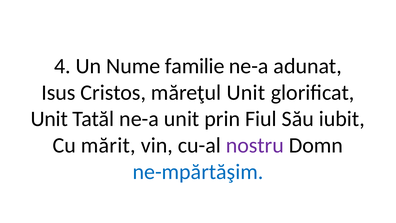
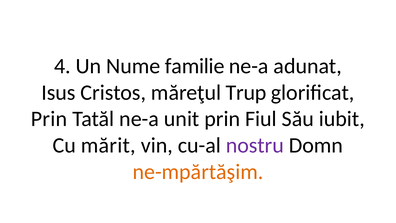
măreţul Unit: Unit -> Trup (246, 92)
Unit: Unit -> Prin (49, 119)
ne-mpărtăşim colour: blue -> orange (198, 172)
